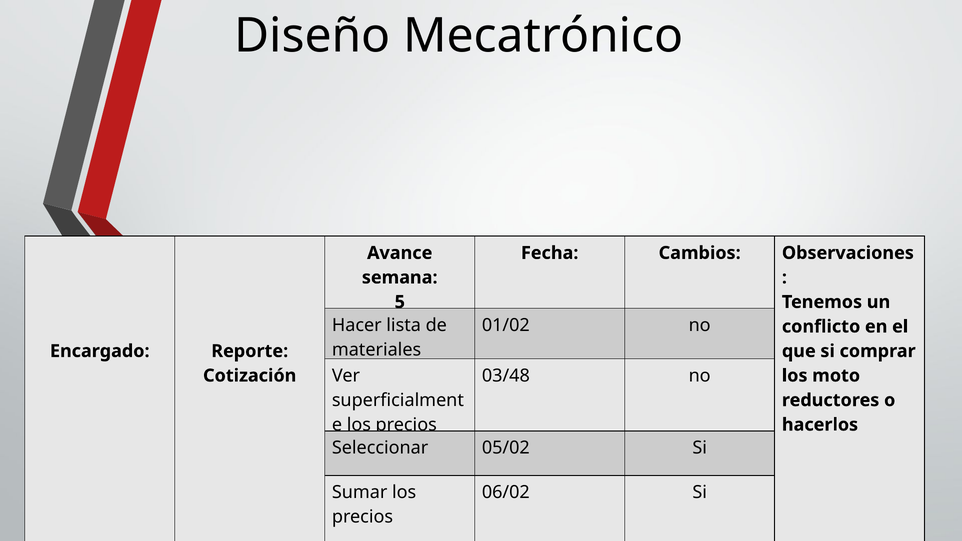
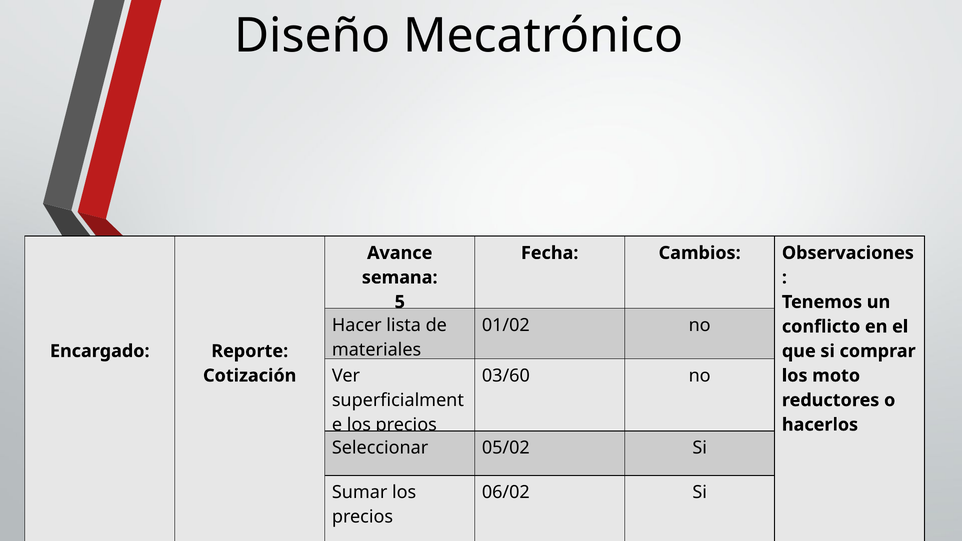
03/48: 03/48 -> 03/60 (506, 376)
